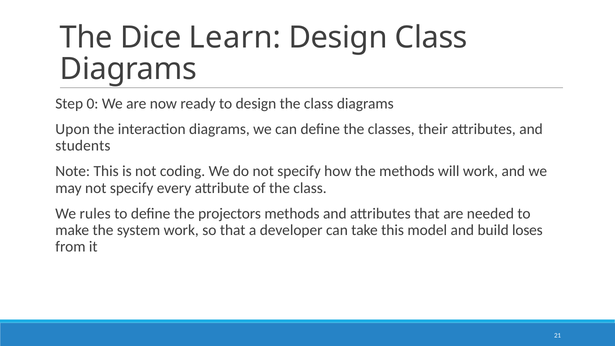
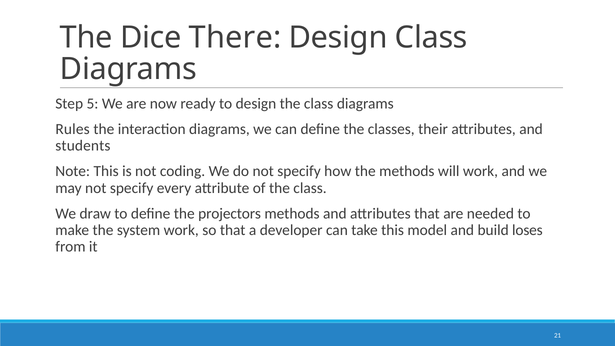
Learn: Learn -> There (235, 38)
0: 0 -> 5 (93, 104)
Upon: Upon -> Rules (73, 129)
rules: rules -> draw (95, 214)
